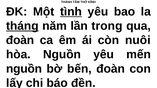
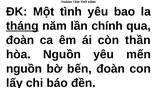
tình underline: present -> none (71, 12)
trong: trong -> chính (107, 26)
nuôi: nuôi -> thần (138, 40)
